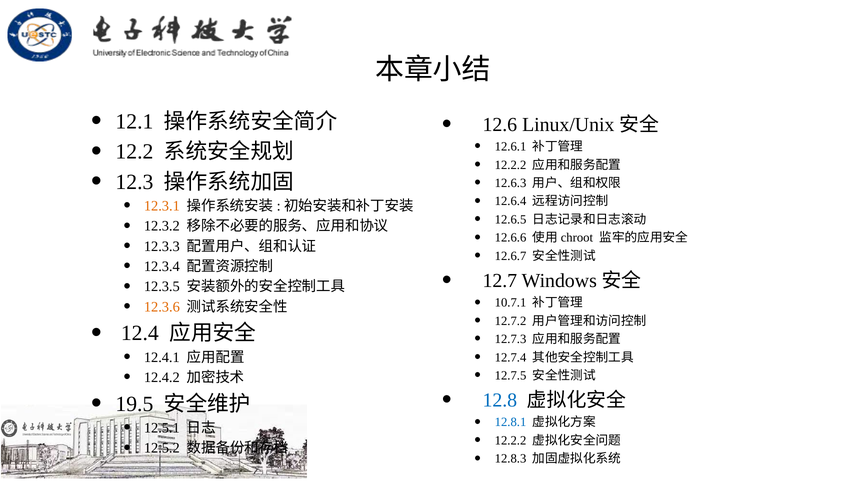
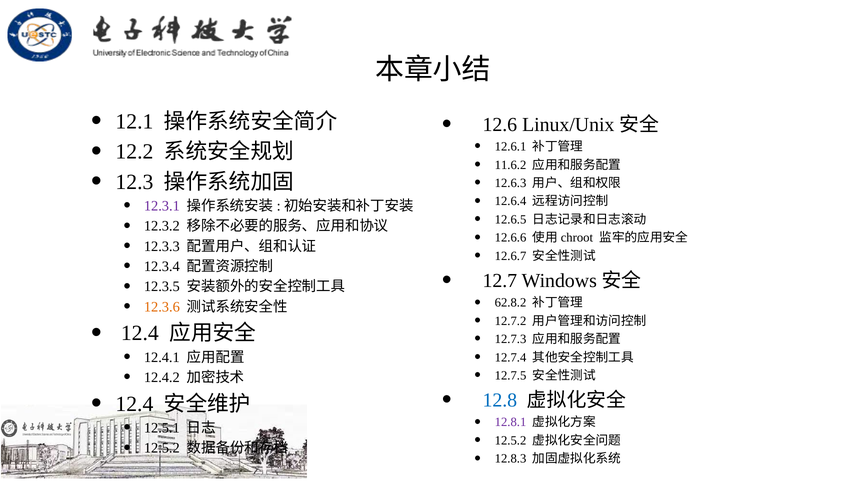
12.2.2: 12.2.2 -> 11.6.2 (511, 165)
12.3.1 colour: orange -> purple (162, 206)
10.7.1: 10.7.1 -> 62.8.2 (511, 303)
19.5: 19.5 -> 12.4 (134, 404)
12.8.1 colour: blue -> purple (511, 422)
12.2.2: 12.2.2 -> 12.5.2 (511, 441)
